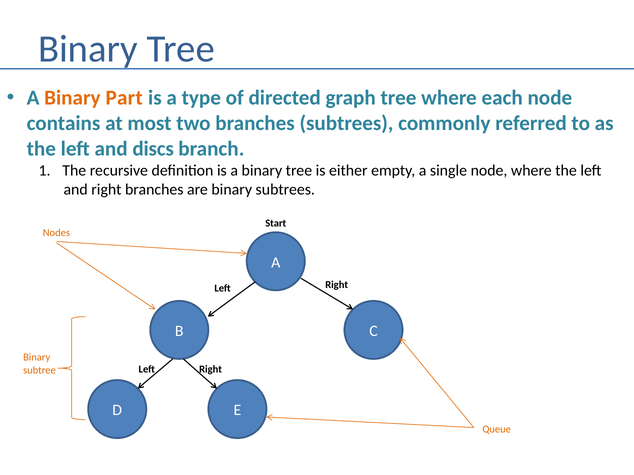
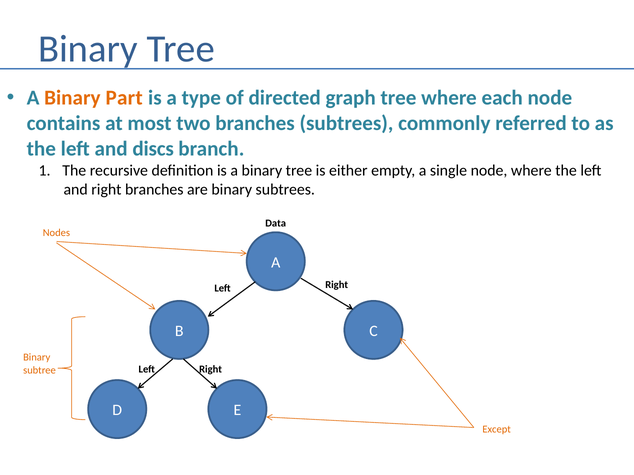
Start: Start -> Data (276, 223)
Queue: Queue -> Except (497, 430)
